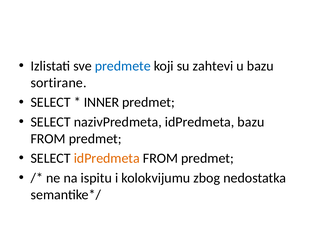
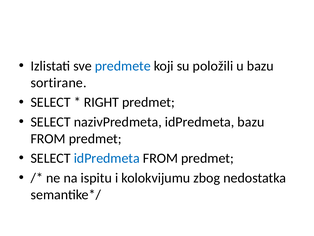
zahtevi: zahtevi -> položili (213, 66)
INNER: INNER -> RIGHT (101, 102)
idPredmeta colour: orange -> blue (107, 158)
